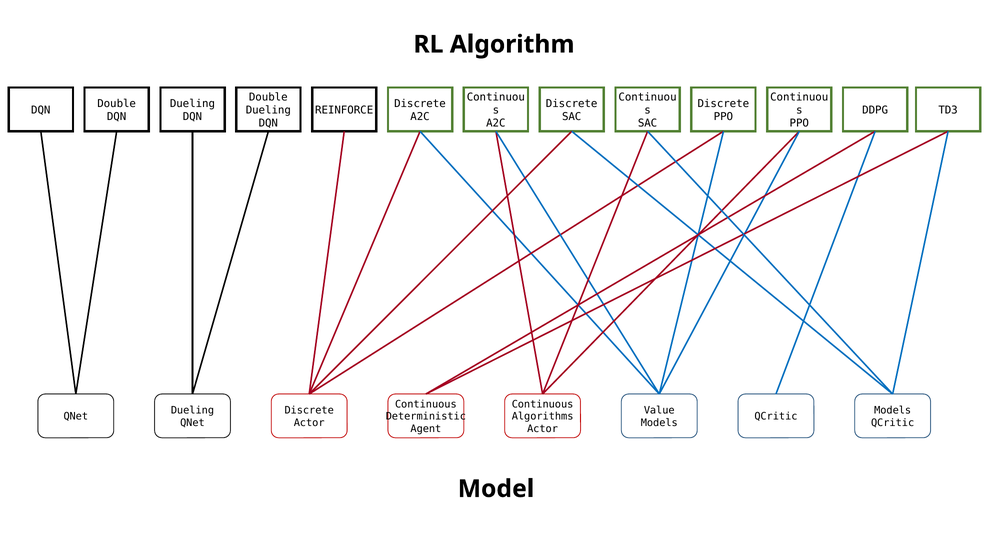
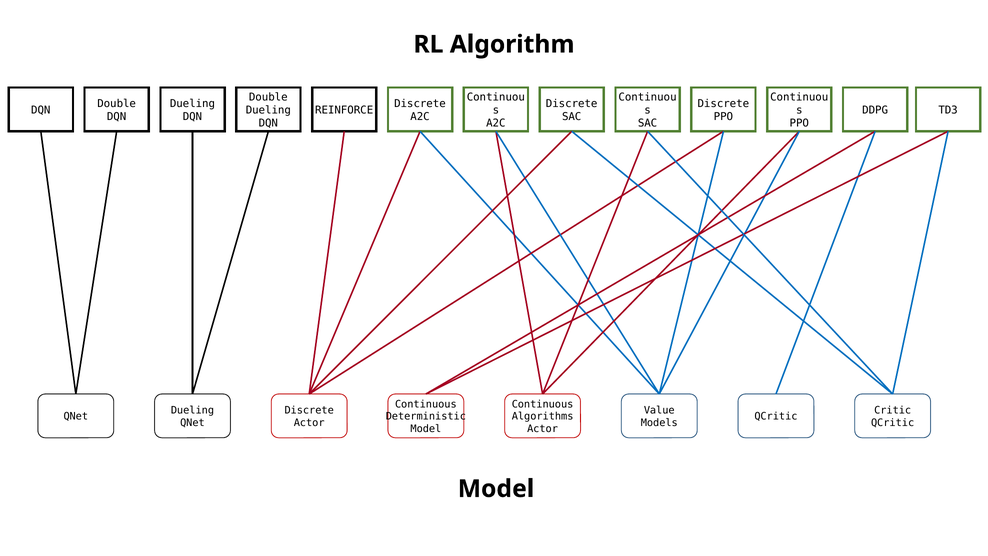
Models: Models -> Critic (893, 410)
Agent: Agent -> Model (426, 429)
